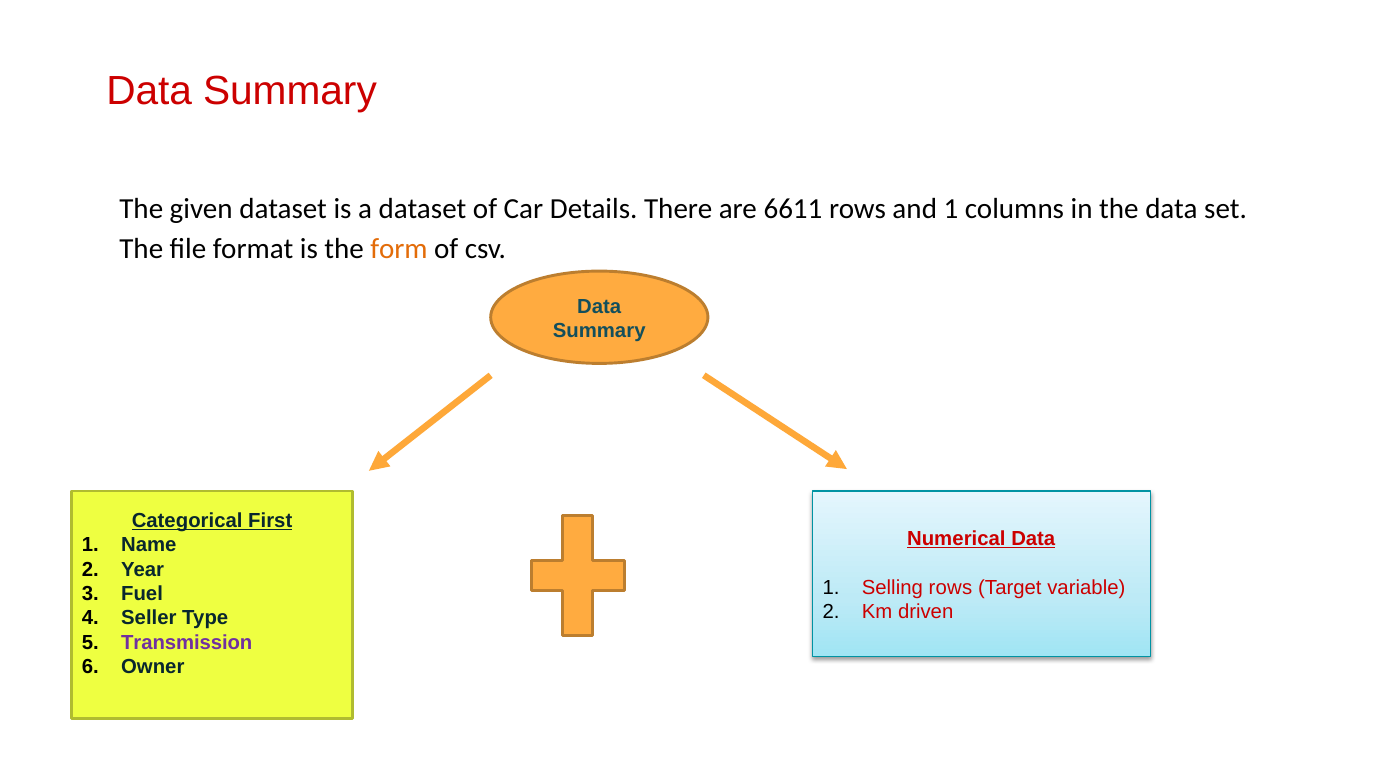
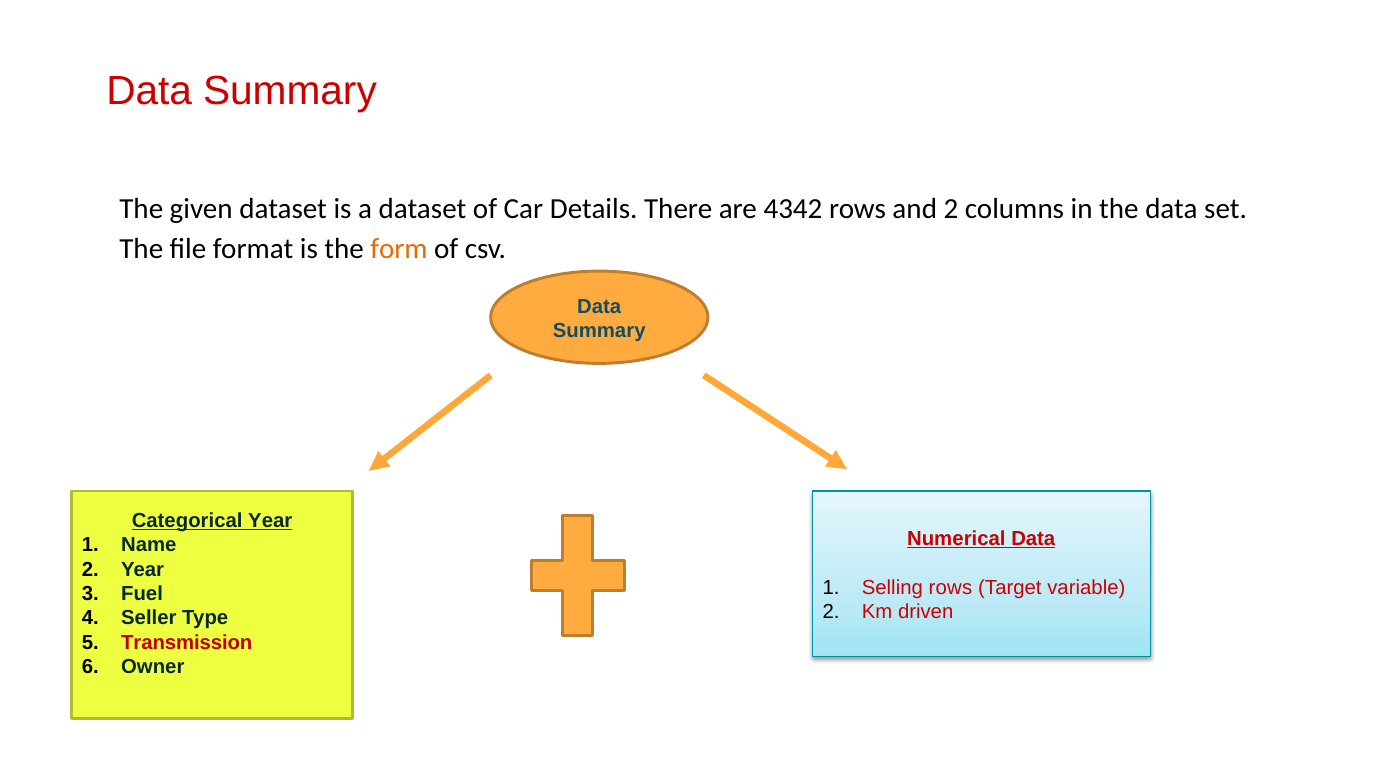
6611: 6611 -> 4342 (793, 209)
and 1: 1 -> 2 (951, 209)
Categorical First: First -> Year (270, 521)
Transmission colour: purple -> red (187, 643)
